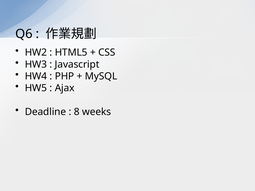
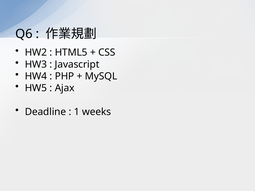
8: 8 -> 1 (77, 112)
